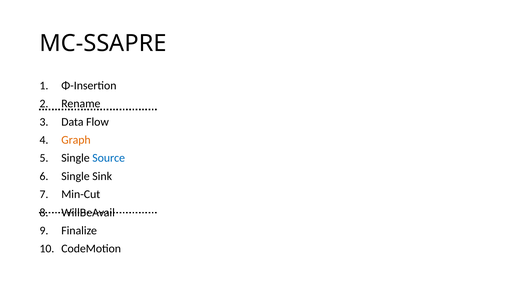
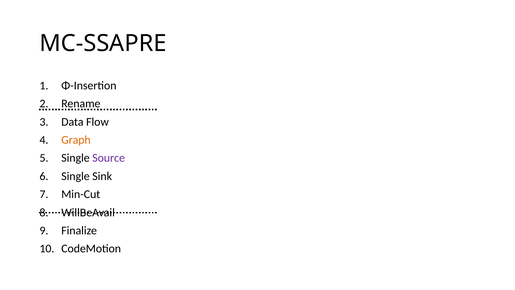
Source colour: blue -> purple (109, 158)
